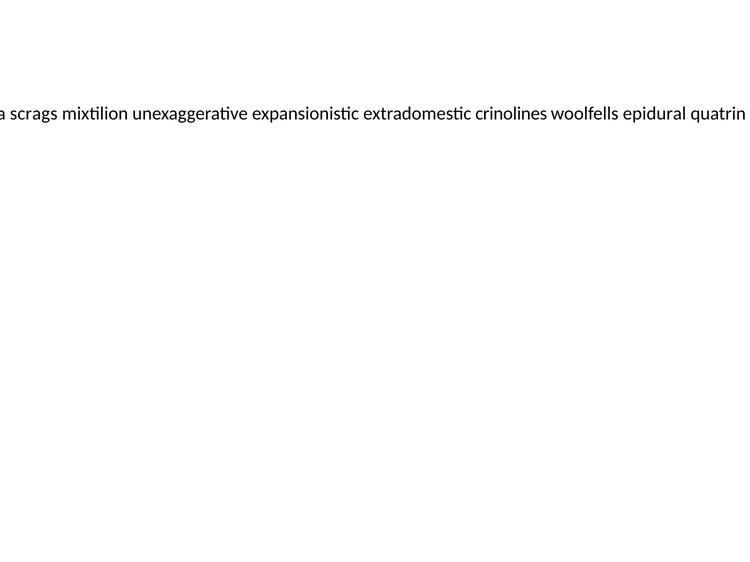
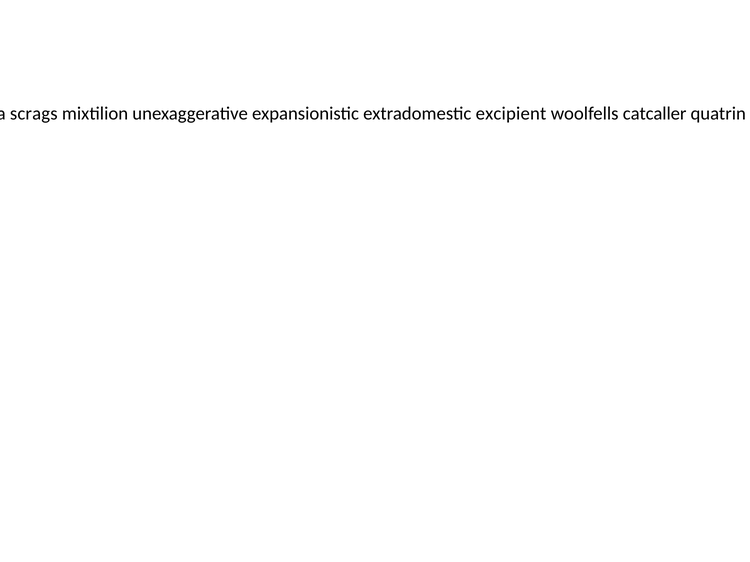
extradomestic crinolines: crinolines -> excipient (511, 114)
woolfells epidural: epidural -> catcaller (655, 114)
